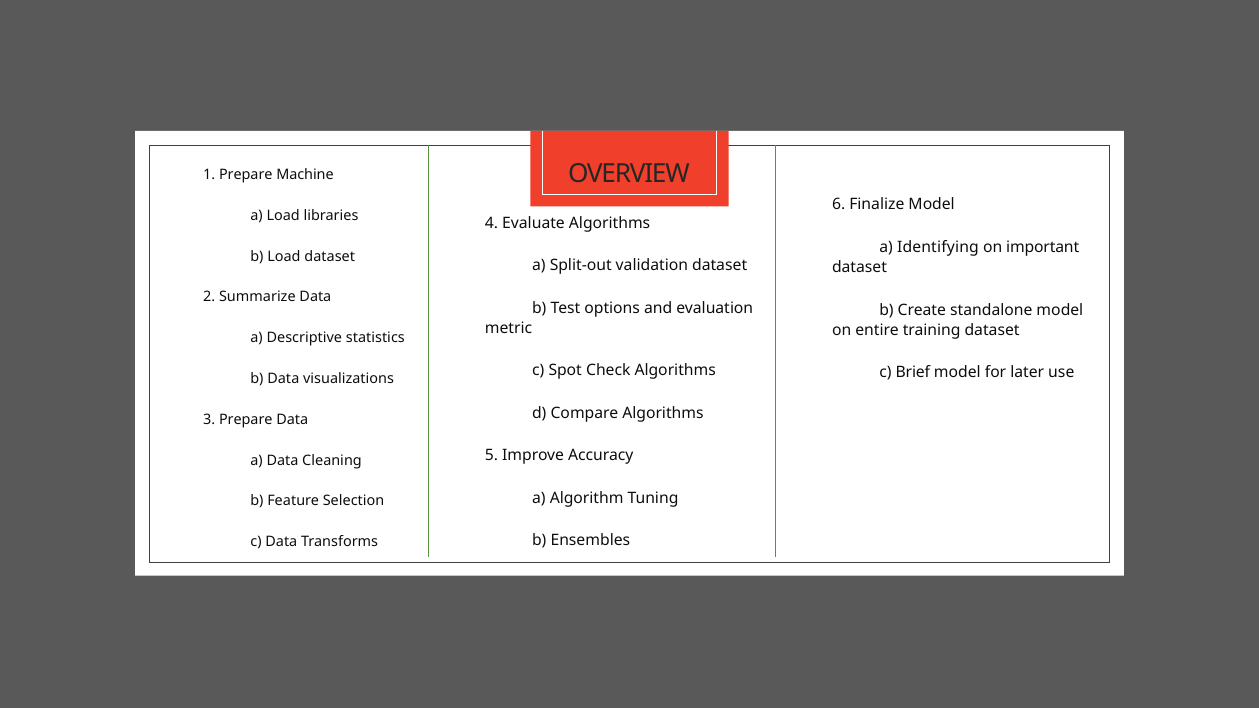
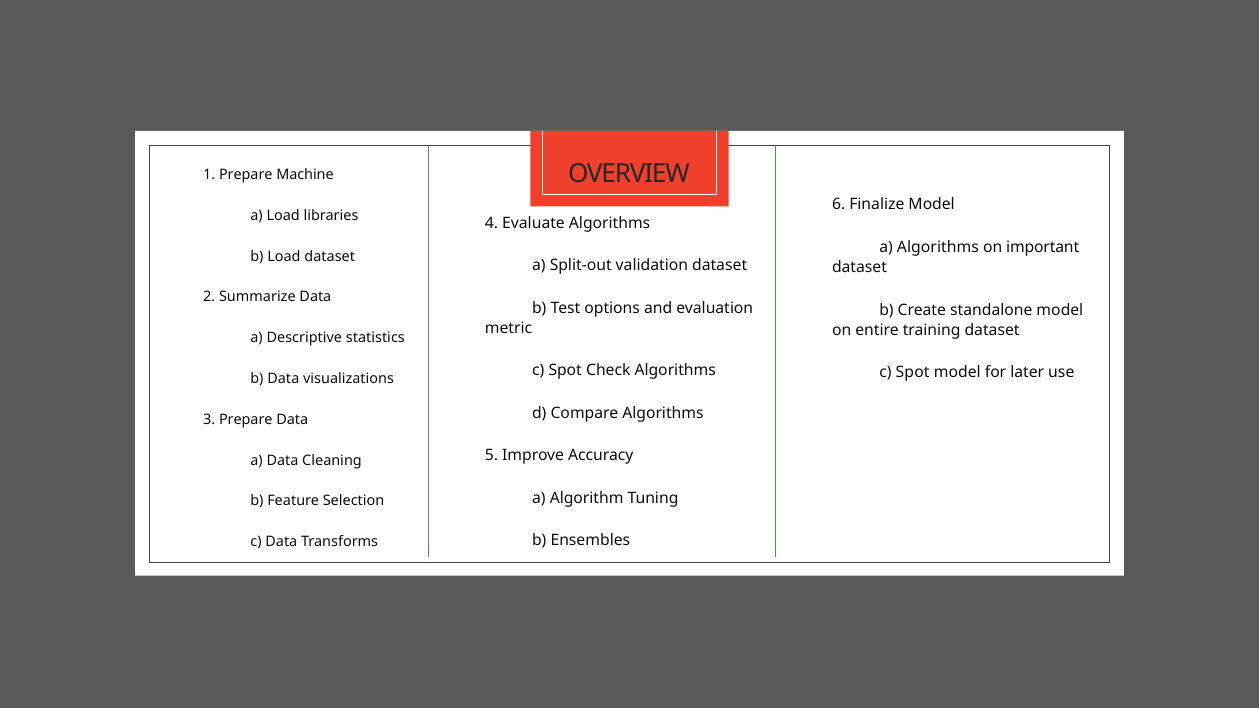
a Identifying: Identifying -> Algorithms (938, 247)
Brief: Brief -> Spot (913, 373)
